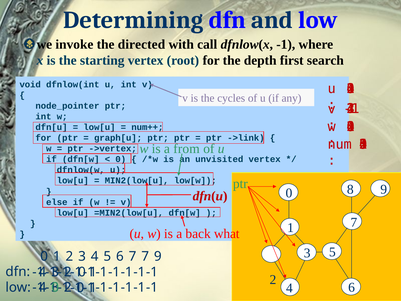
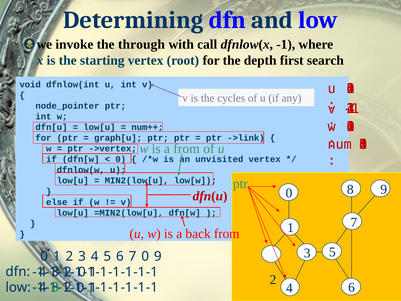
directed: directed -> through (141, 44)
back what: what -> from (227, 234)
7 7: 7 -> 0 (145, 256)
